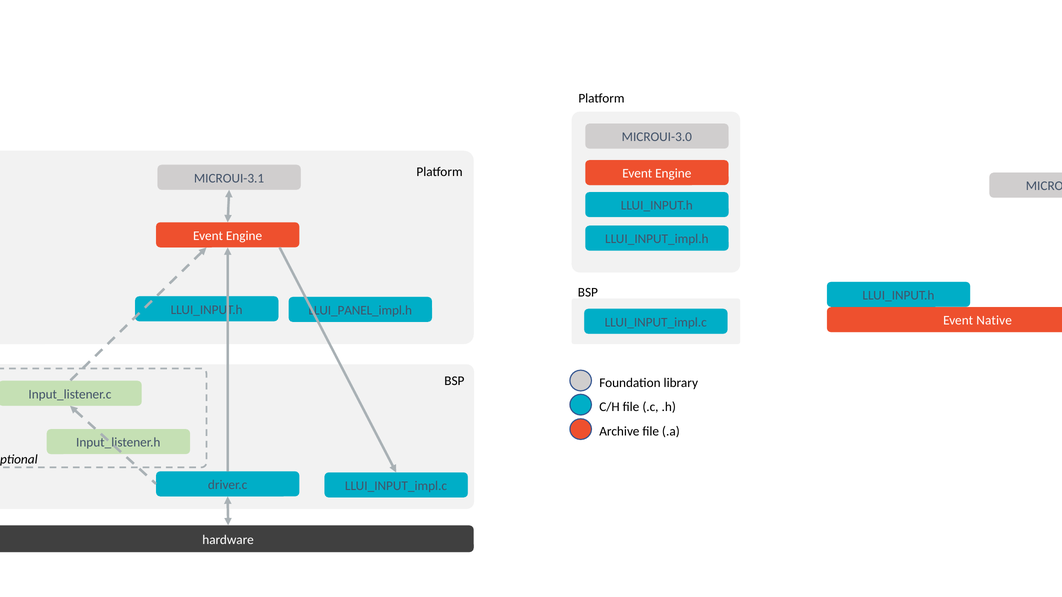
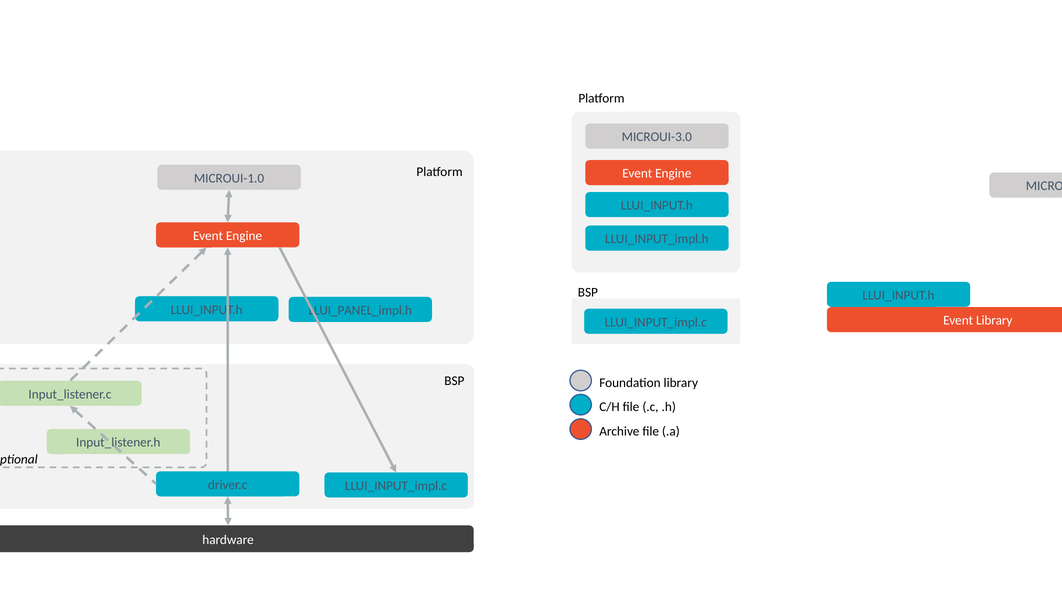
MICROUI-3.1: MICROUI-3.1 -> MICROUI-1.0 (229, 178)
Event Native: Native -> Library (994, 321)
